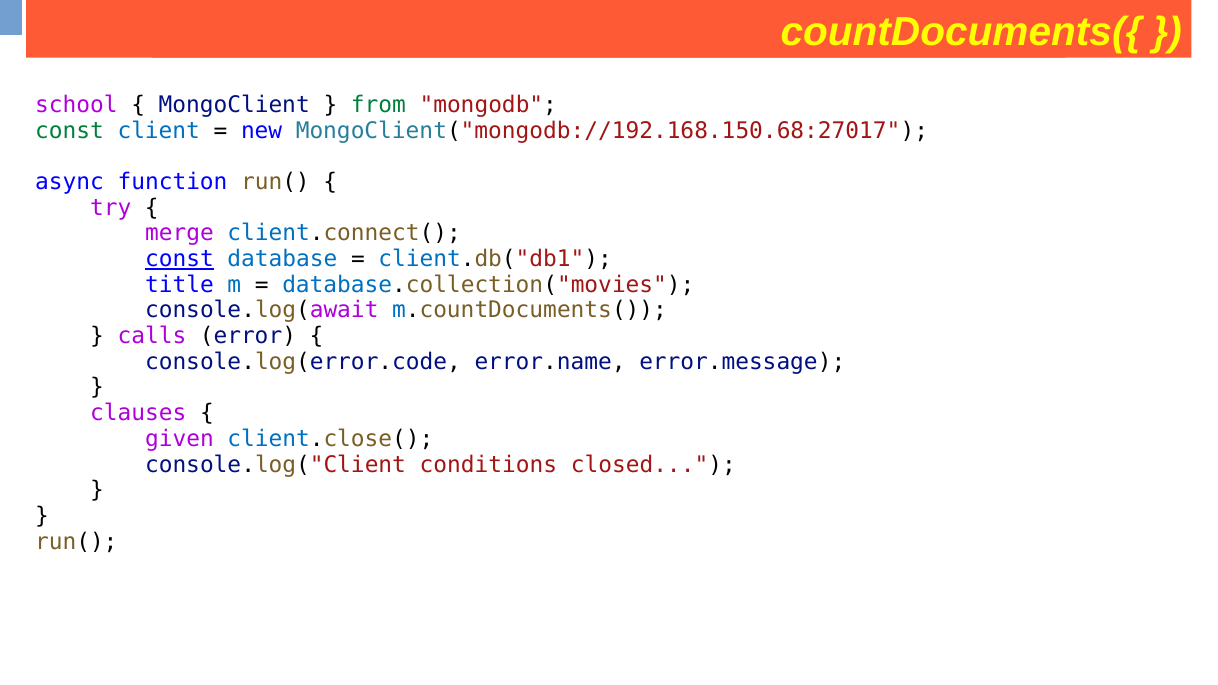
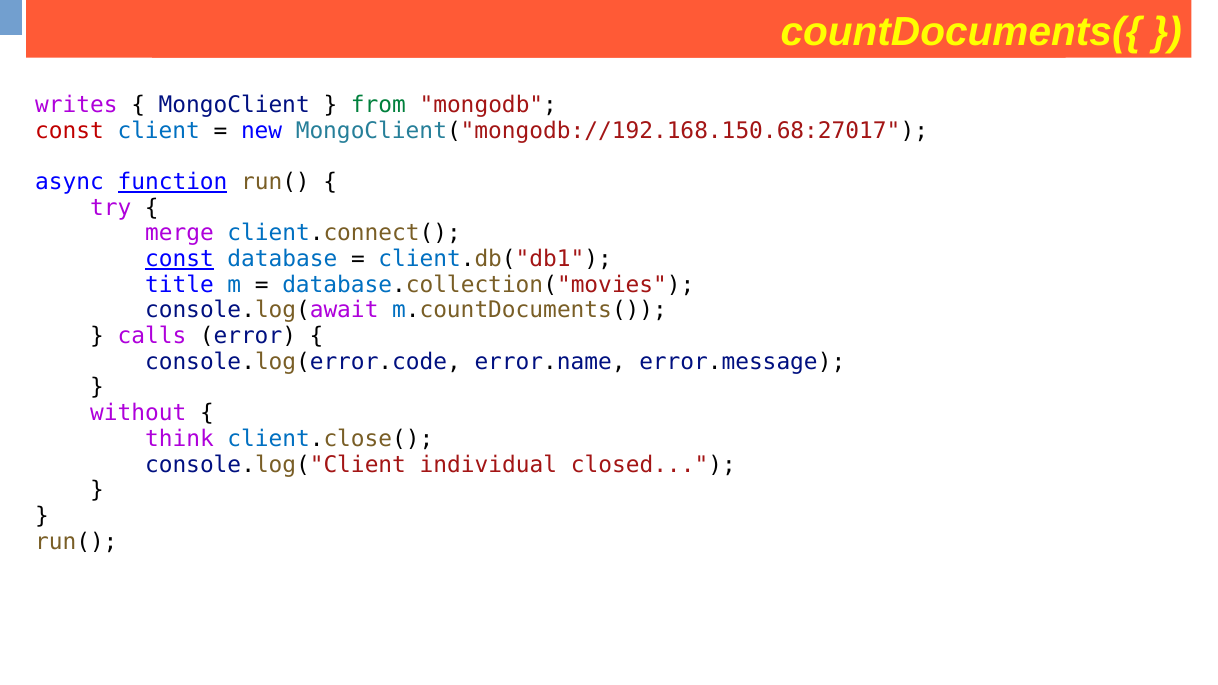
school: school -> writes (76, 105)
const colour: green -> red (70, 131)
function underline: none -> present (173, 182)
clauses: clauses -> without (138, 413)
given: given -> think (179, 439)
conditions: conditions -> individual (488, 465)
